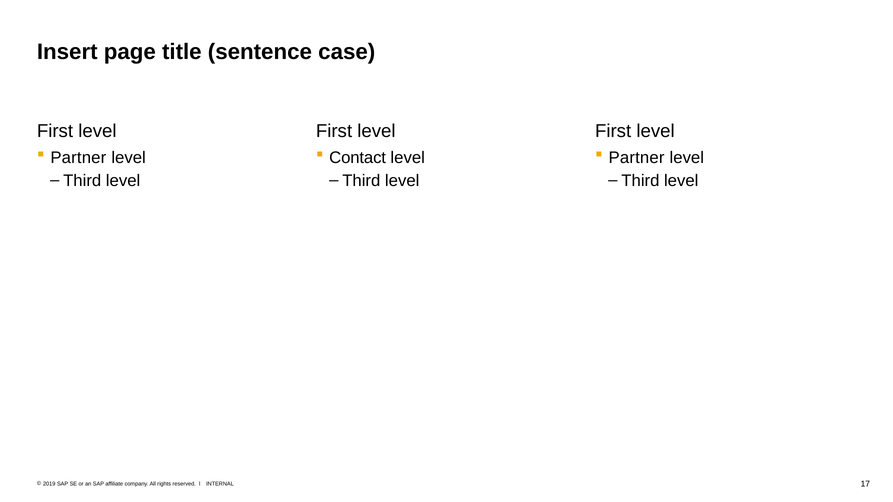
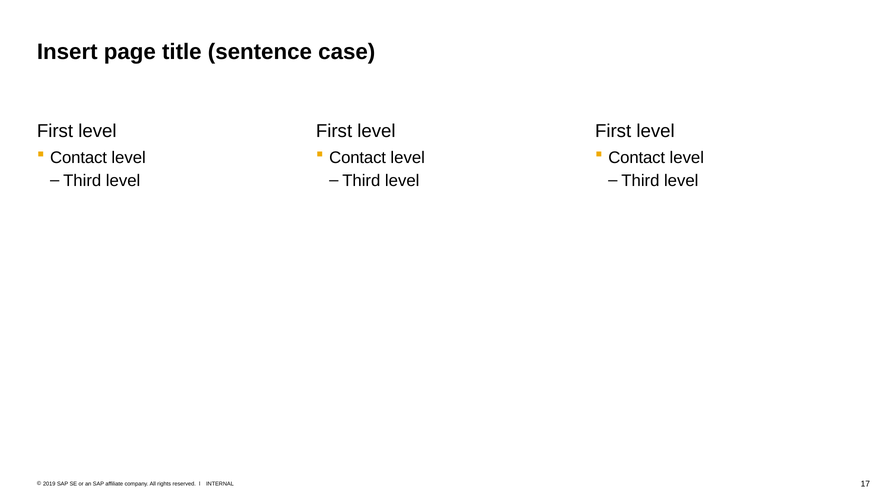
Partner: Partner -> Contact (79, 158)
Partner: Partner -> Contact (637, 158)
